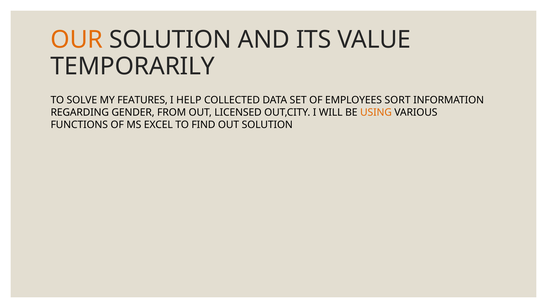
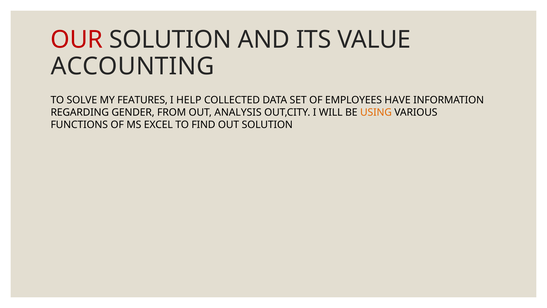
OUR colour: orange -> red (77, 40)
TEMPORARILY: TEMPORARILY -> ACCOUNTING (133, 66)
SORT: SORT -> HAVE (398, 100)
LICENSED: LICENSED -> ANALYSIS (238, 112)
